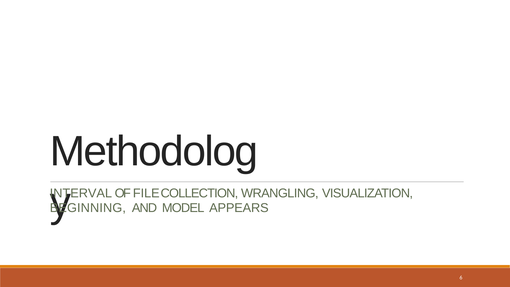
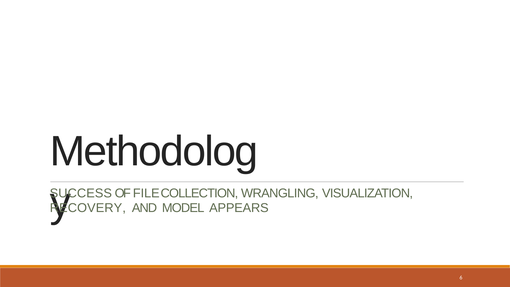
INTERVAL: INTERVAL -> SUCCESS (81, 193)
BEGINNING: BEGINNING -> RECOVERY (88, 208)
